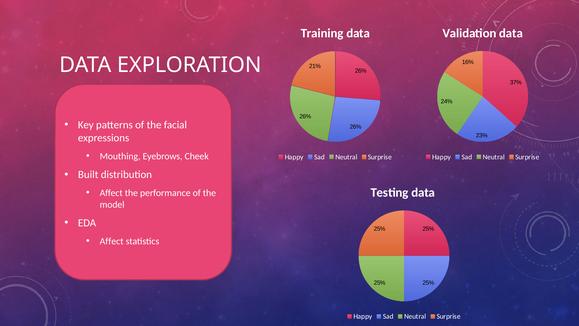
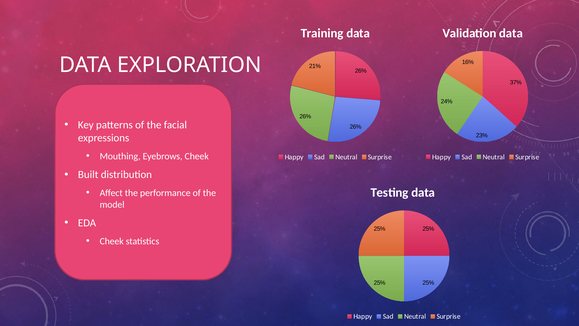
Affect: Affect -> Cheek (112, 241)
